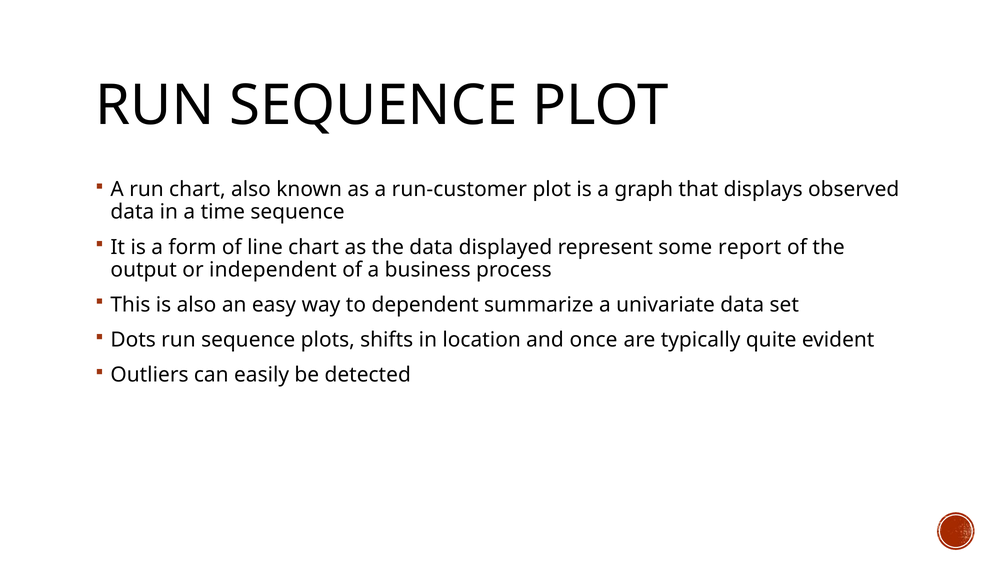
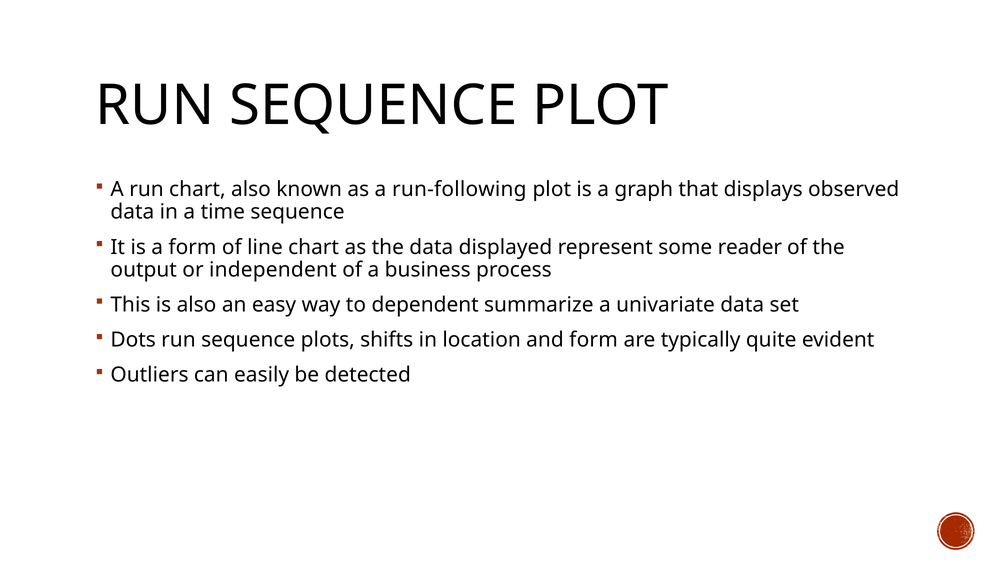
run-customer: run-customer -> run-following (459, 189)
report: report -> reader (750, 247)
and once: once -> form (594, 340)
